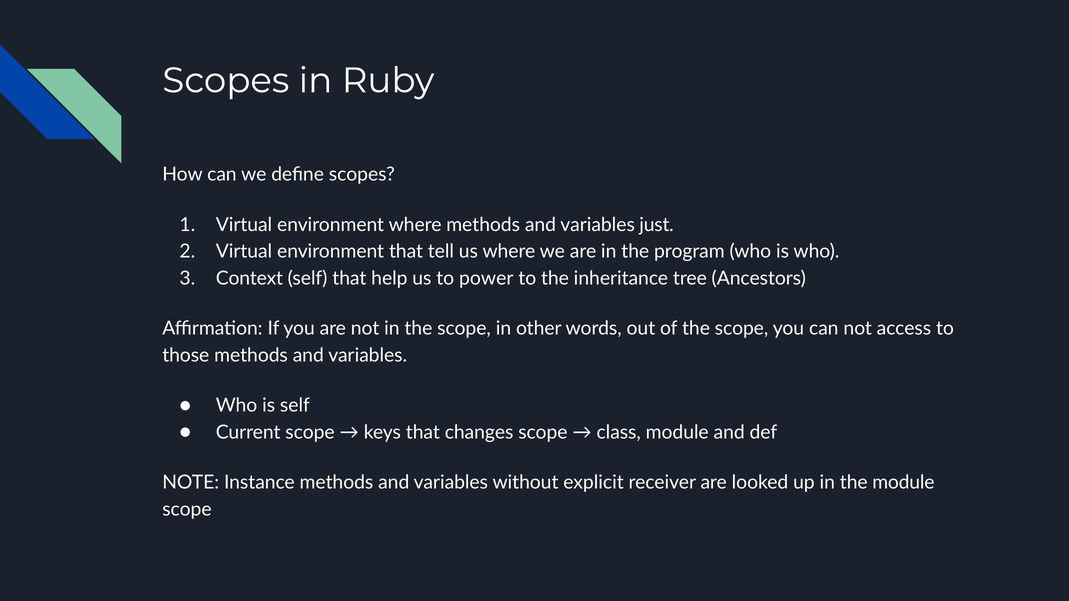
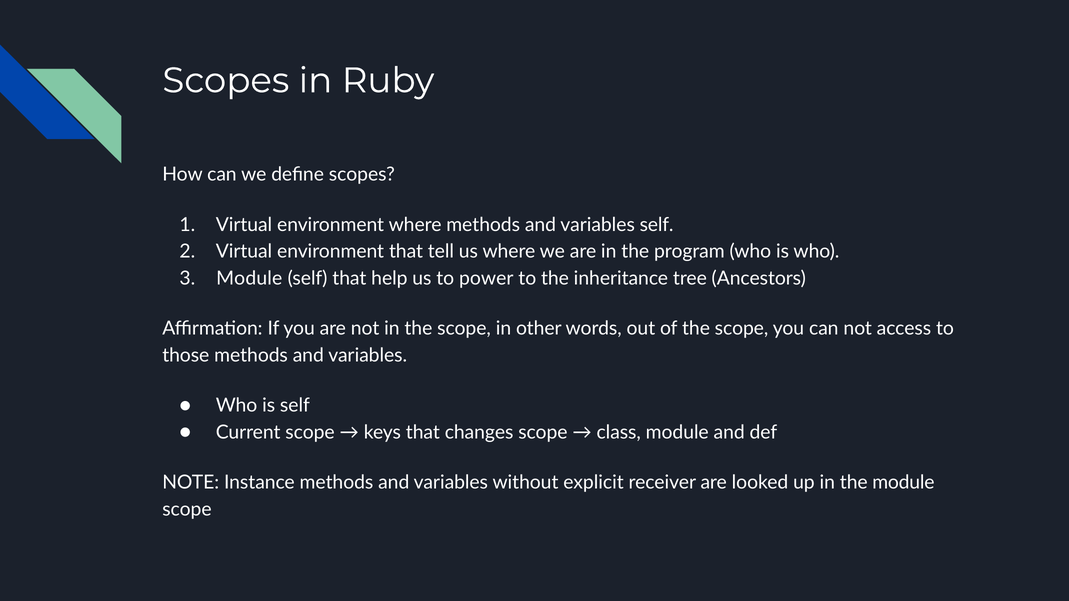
variables just: just -> self (657, 225)
Context: Context -> Module (249, 278)
